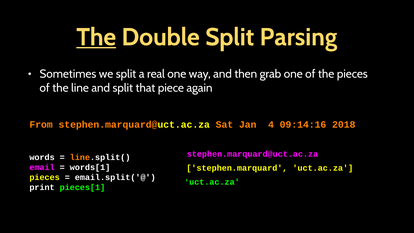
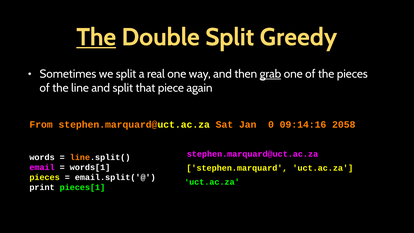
Parsing: Parsing -> Greedy (298, 37)
grab underline: none -> present (270, 74)
4: 4 -> 0 (271, 125)
2018: 2018 -> 2058 (344, 125)
